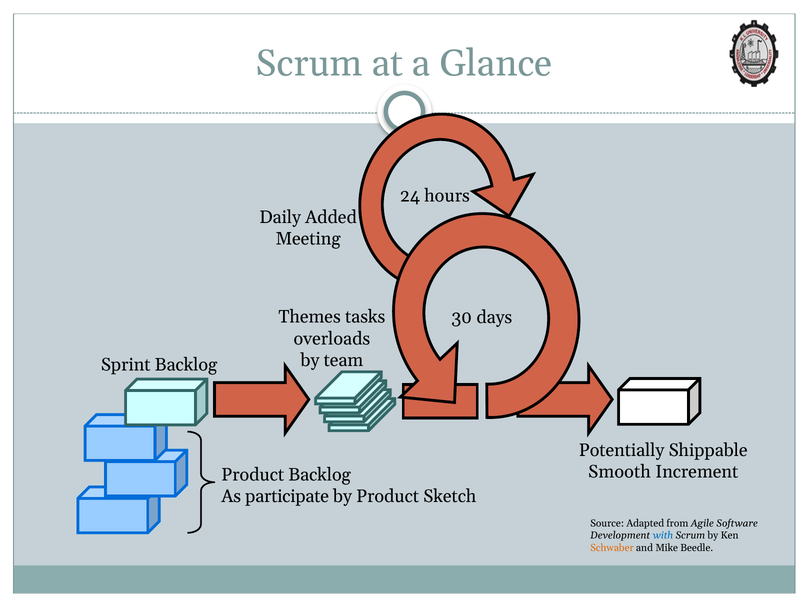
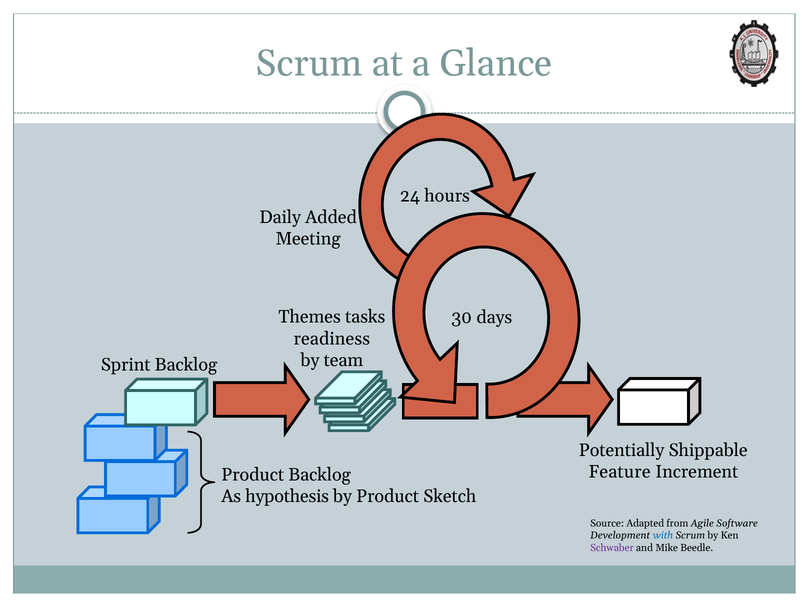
overloads: overloads -> readiness (332, 338)
Smooth: Smooth -> Feature (620, 472)
participate: participate -> hypothesis (287, 496)
Schwaber colour: orange -> purple (612, 547)
